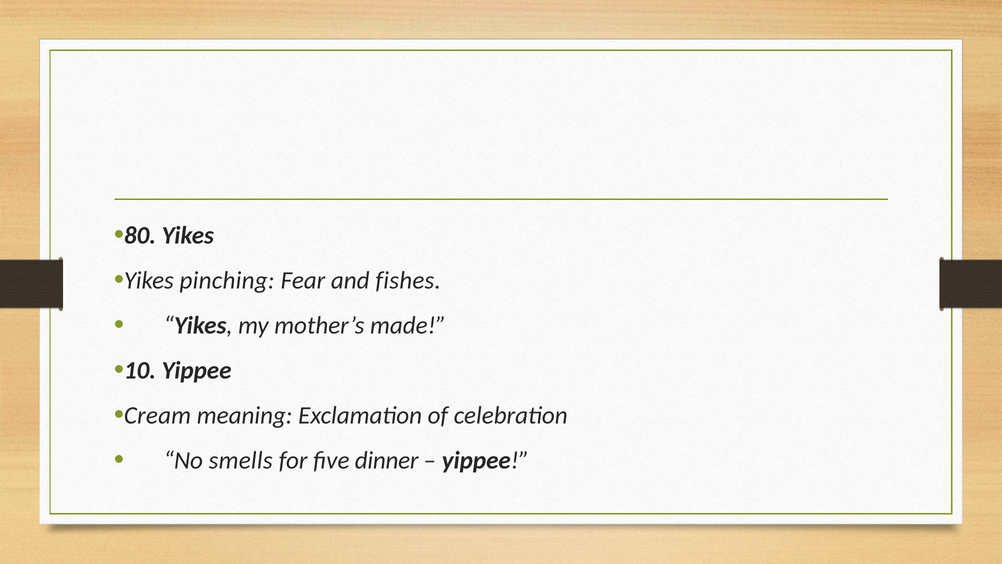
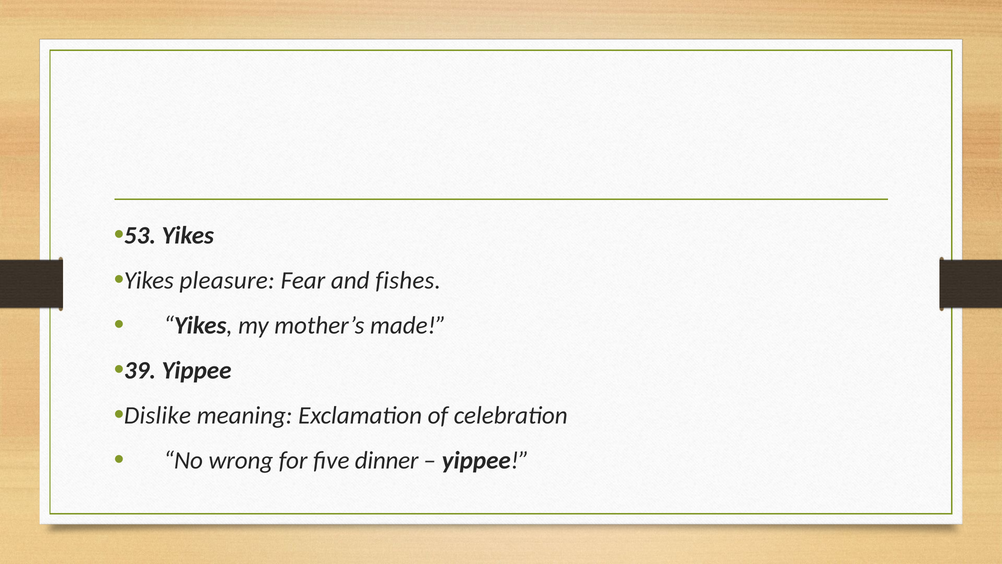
80: 80 -> 53 (140, 235)
pinching: pinching -> pleasure (227, 280)
10: 10 -> 39 (140, 370)
Cream: Cream -> Dislike (157, 415)
smells: smells -> wrong (241, 460)
